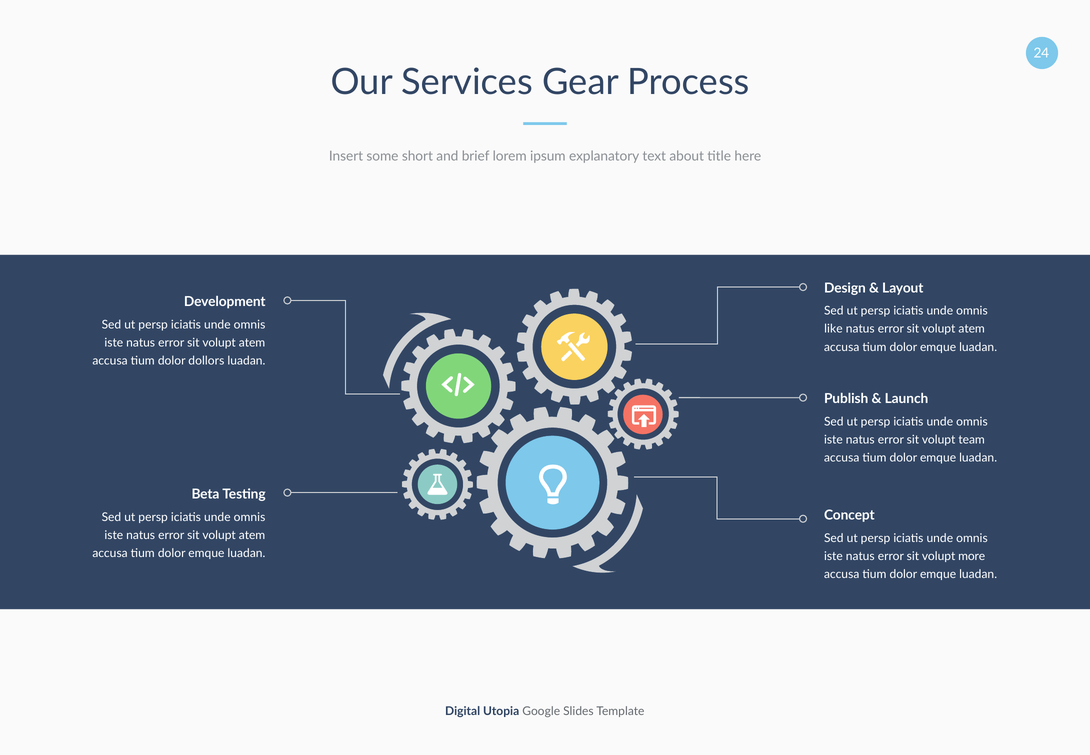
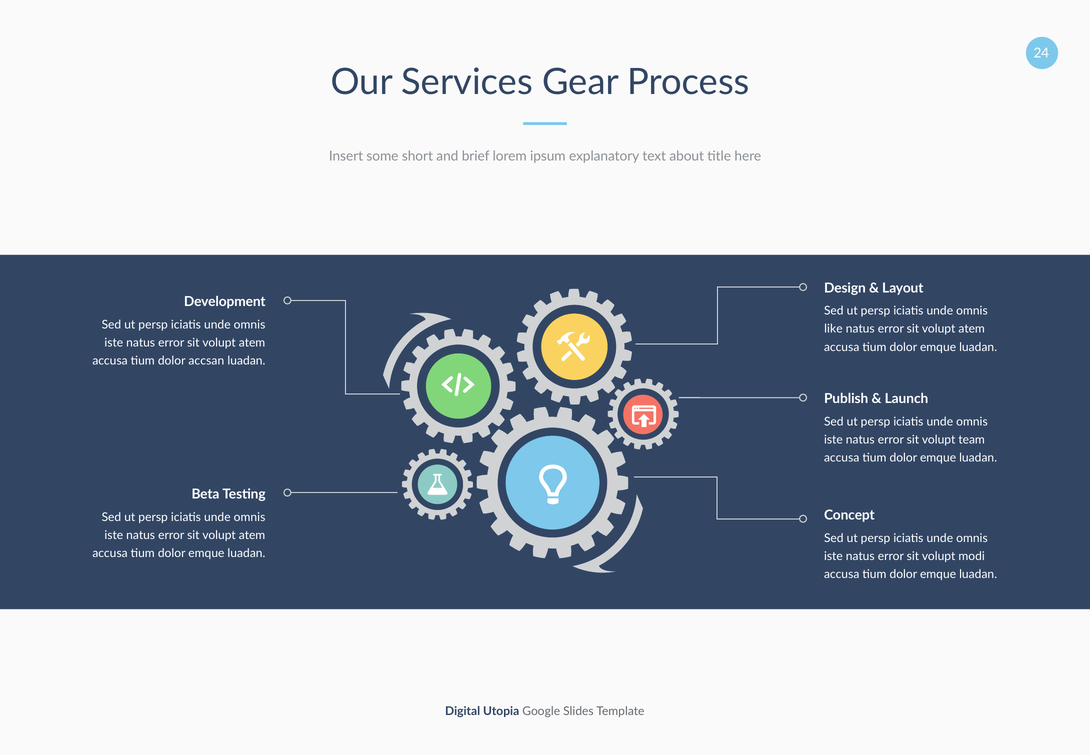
dollors: dollors -> accsan (206, 361)
more: more -> modi (972, 556)
